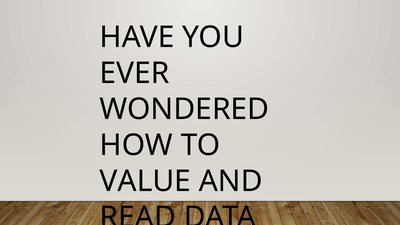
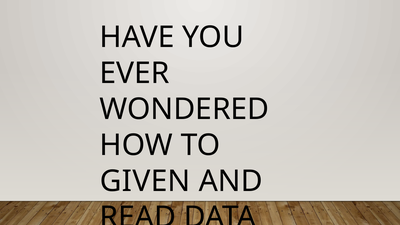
VALUE: VALUE -> GIVEN (145, 181)
